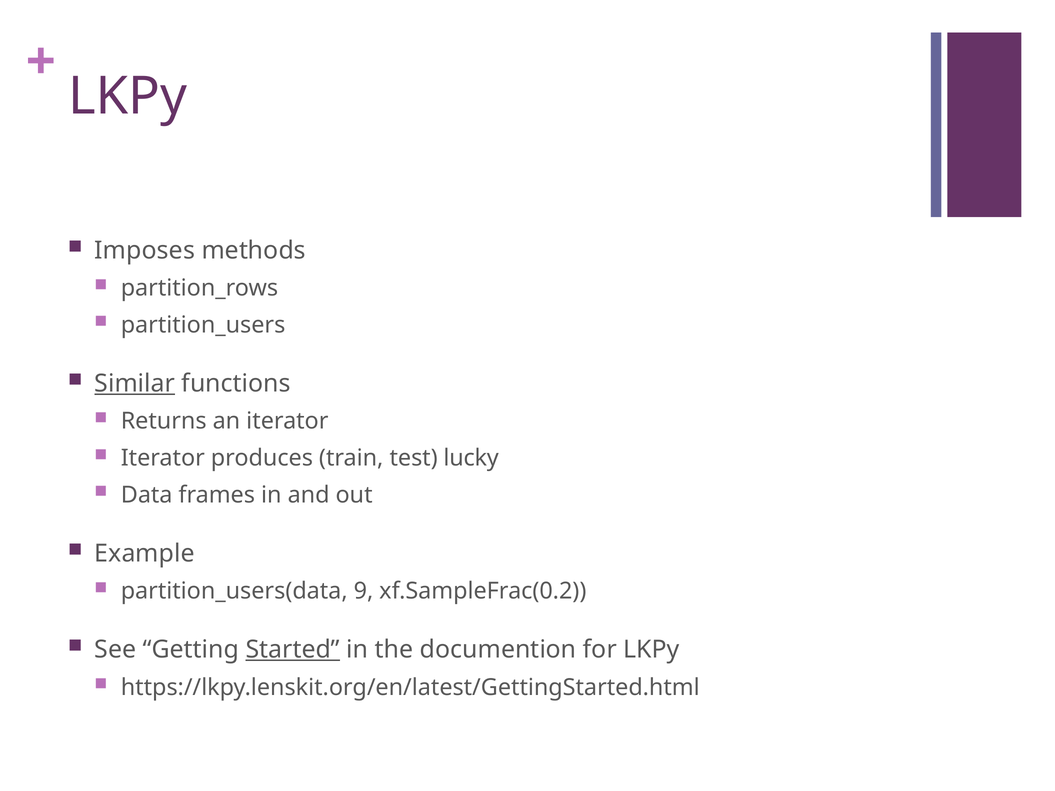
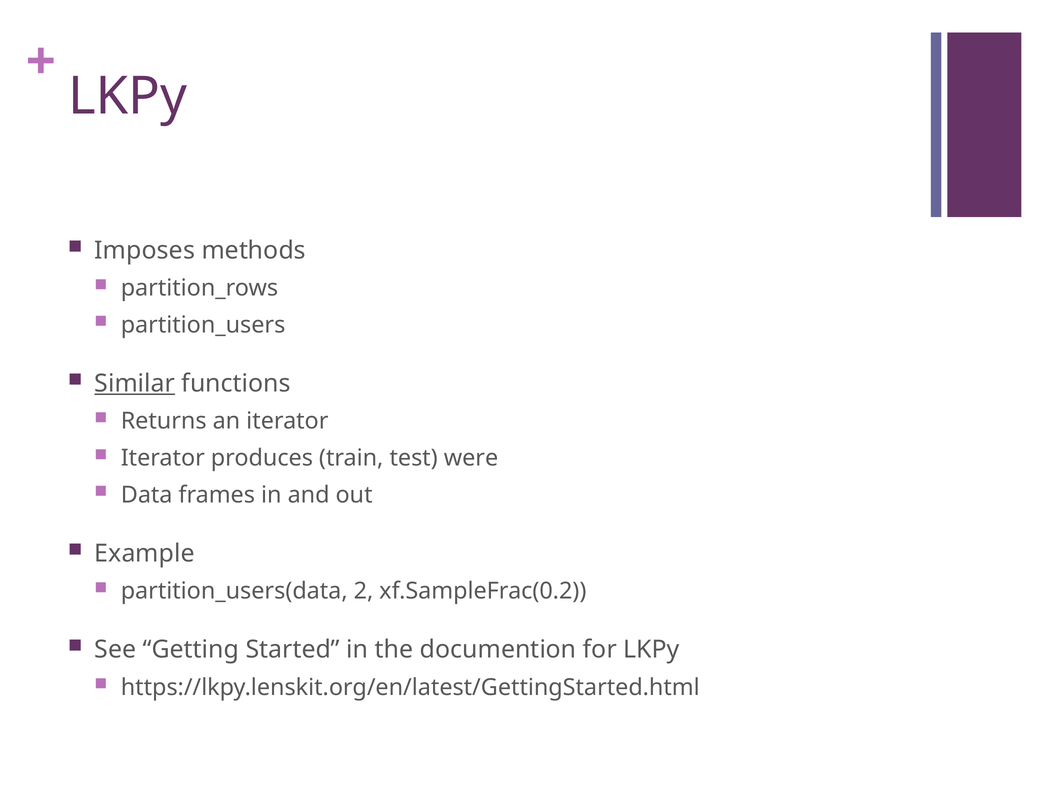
lucky: lucky -> were (471, 458)
9: 9 -> 2 (363, 591)
Started underline: present -> none (293, 650)
